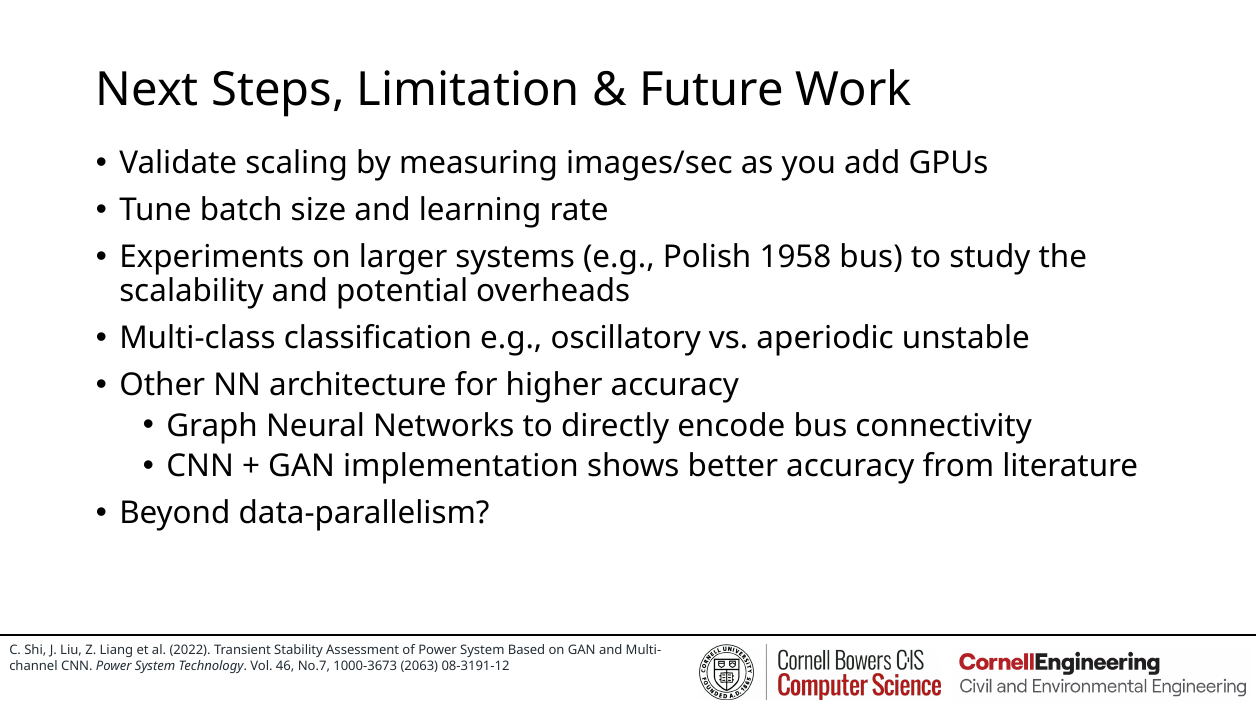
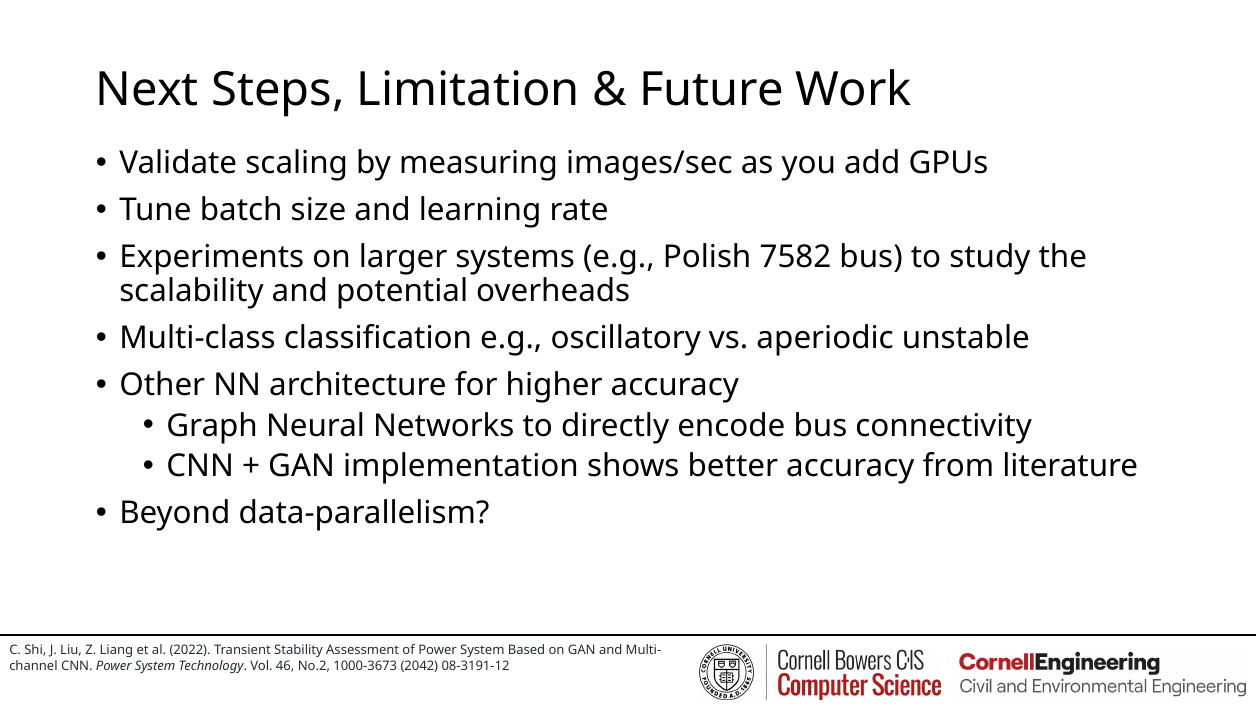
1958: 1958 -> 7582 (795, 257)
No.7: No.7 -> No.2 (314, 666)
2063: 2063 -> 2042 (419, 666)
